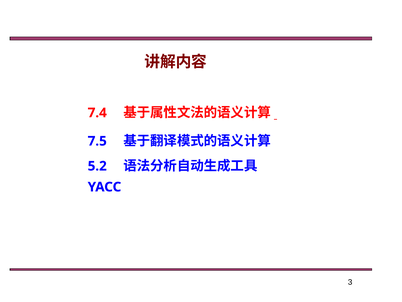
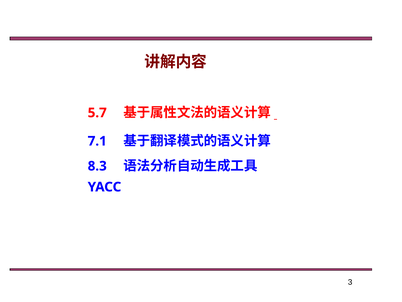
7.4: 7.4 -> 5.7 (97, 113)
7.5: 7.5 -> 7.1 (97, 141)
5.2: 5.2 -> 8.3 (97, 166)
